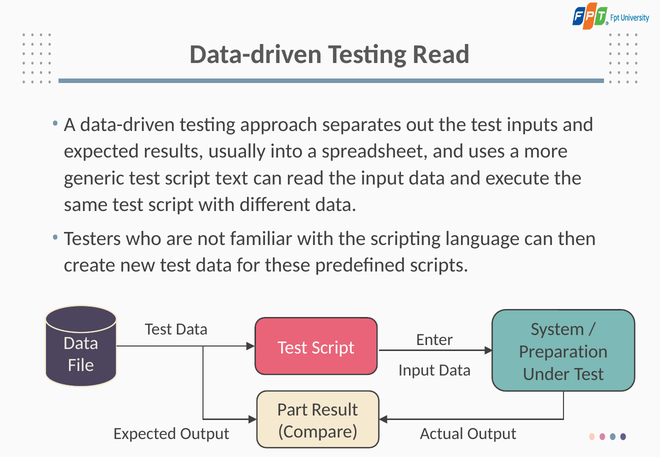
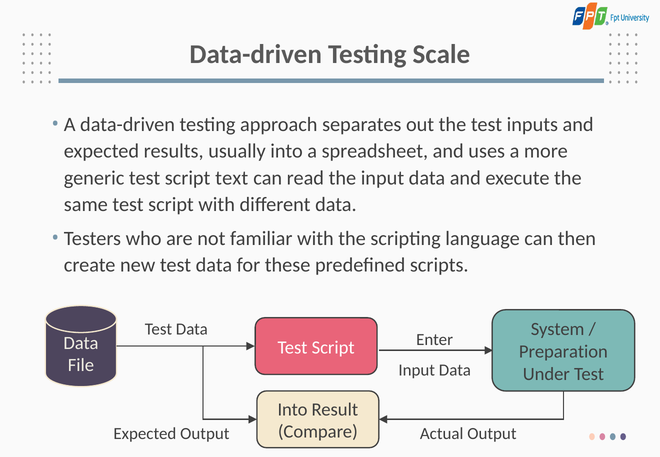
Testing Read: Read -> Scale (441, 54)
Part: Part -> Into (293, 409)
